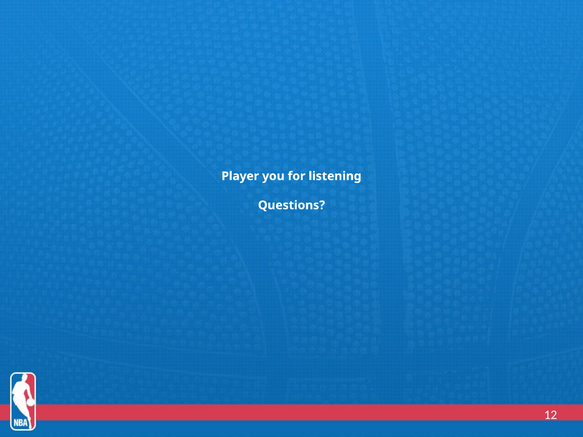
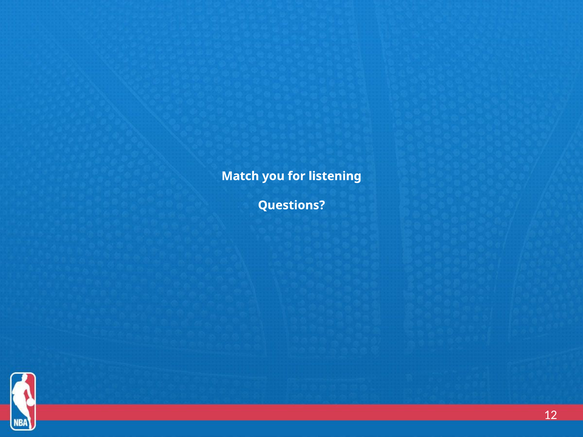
Player: Player -> Match (240, 176)
